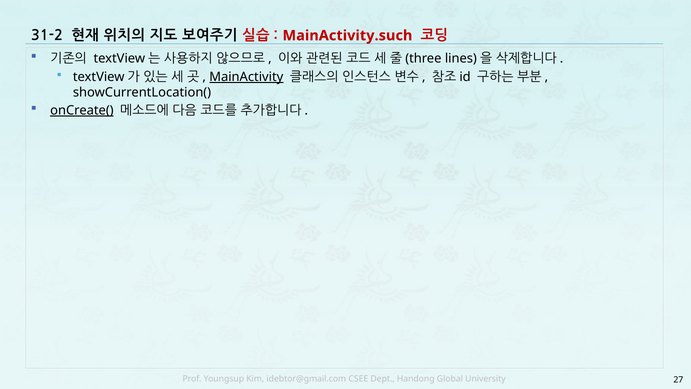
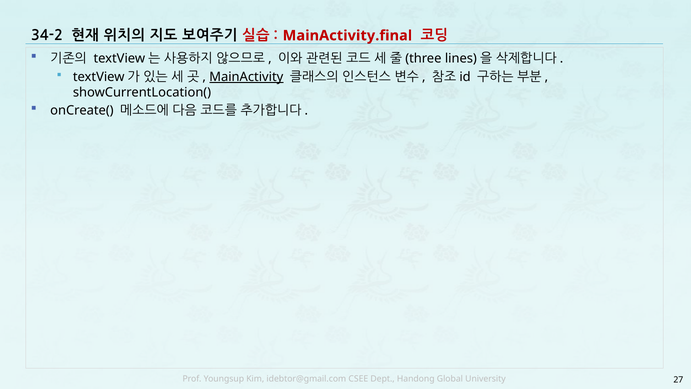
31-2: 31-2 -> 34-2 (47, 36)
MainActivity.such: MainActivity.such -> MainActivity.final (347, 36)
onCreate( underline: present -> none (82, 110)
